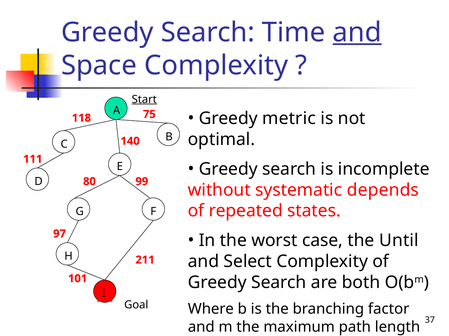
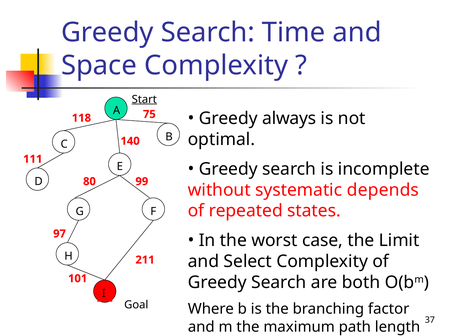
and underline: present -> none (357, 33)
metric: metric -> always (289, 119)
Until: Until -> Limit (399, 241)
